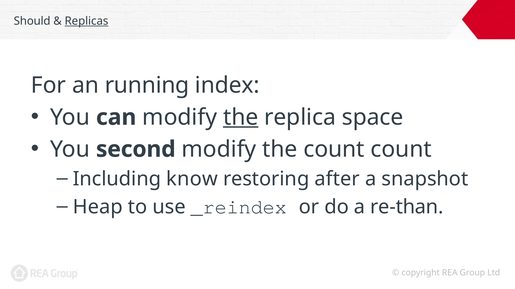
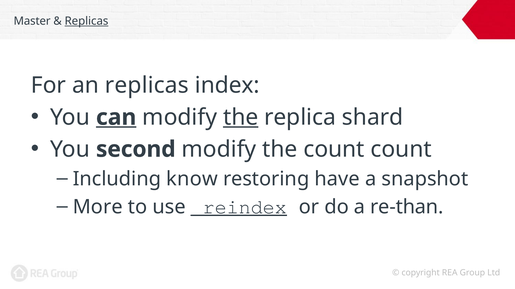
Should: Should -> Master (32, 21)
an running: running -> replicas (147, 86)
can underline: none -> present (116, 118)
space: space -> shard (373, 118)
after: after -> have (337, 179)
Heap: Heap -> More (98, 207)
_reindex underline: none -> present (239, 207)
